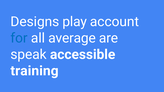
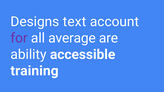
play: play -> text (75, 22)
for colour: blue -> purple (19, 38)
speak: speak -> ability (28, 55)
